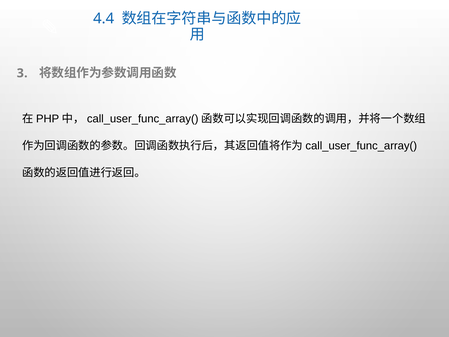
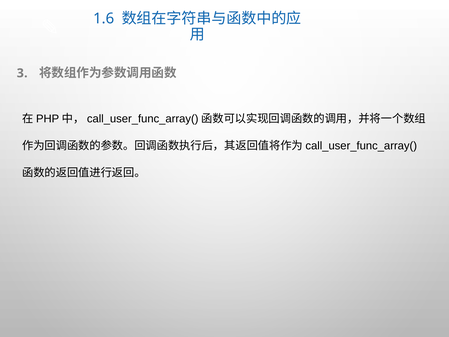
4.4: 4.4 -> 1.6 (104, 18)
